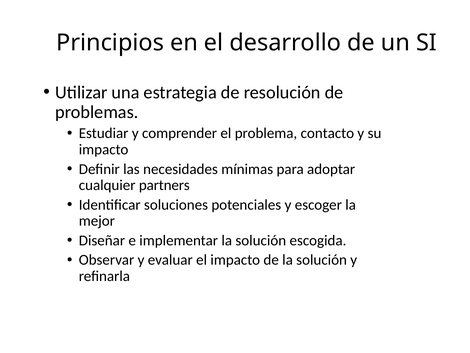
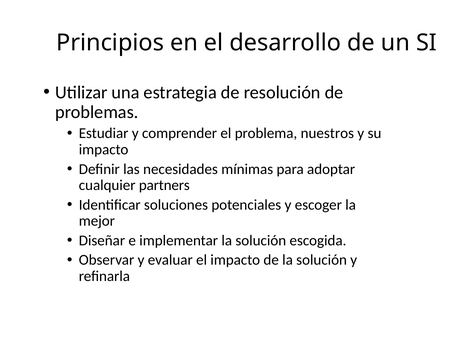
contacto: contacto -> nuestros (327, 133)
